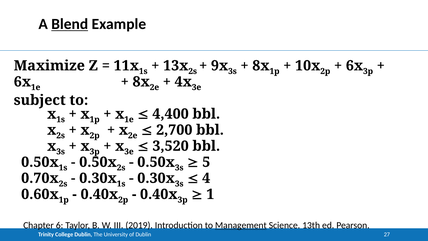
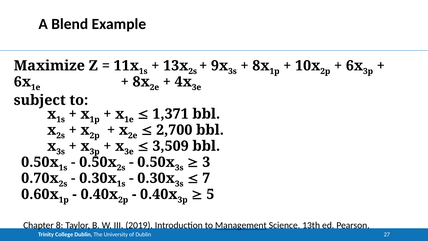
Blend underline: present -> none (70, 24)
4,400: 4,400 -> 1,371 (171, 114)
3,520: 3,520 -> 3,509 (171, 146)
5: 5 -> 3 (206, 162)
4: 4 -> 7 (206, 178)
1: 1 -> 5 (210, 194)
6: 6 -> 8 (60, 225)
